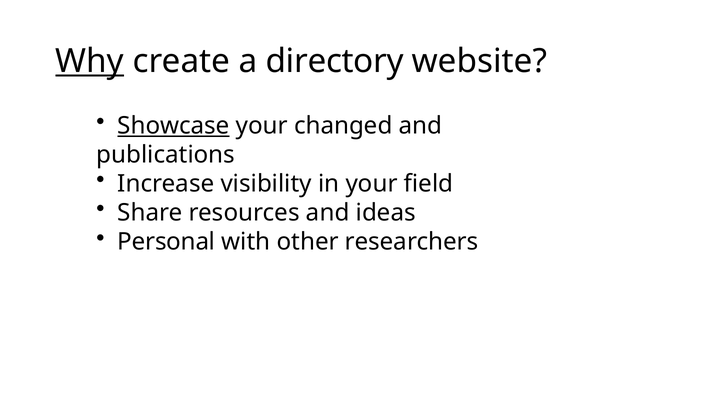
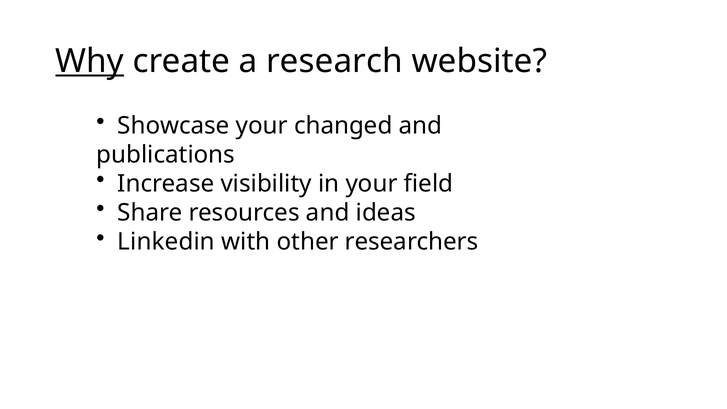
directory: directory -> research (335, 61)
Showcase underline: present -> none (174, 126)
Personal: Personal -> Linkedin (166, 242)
